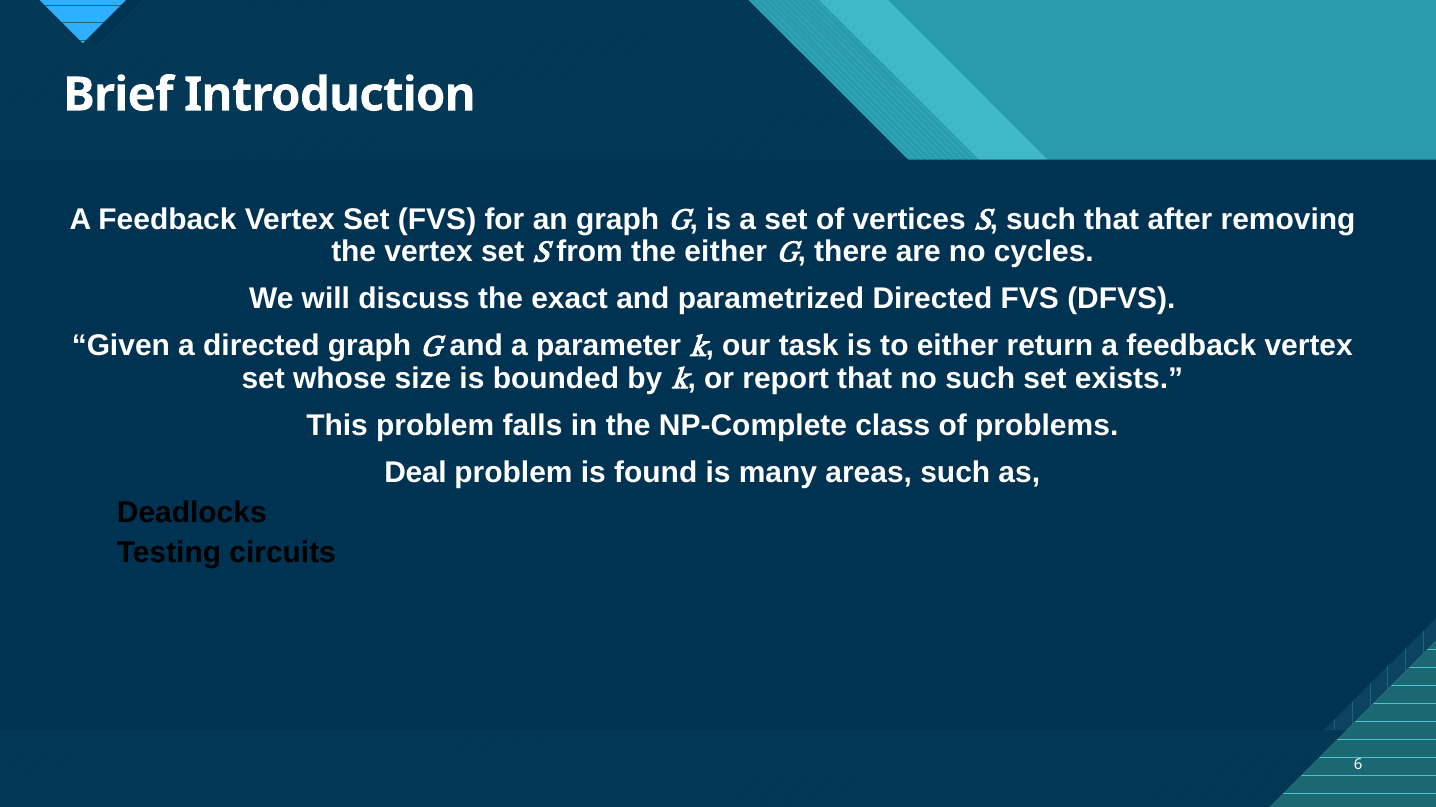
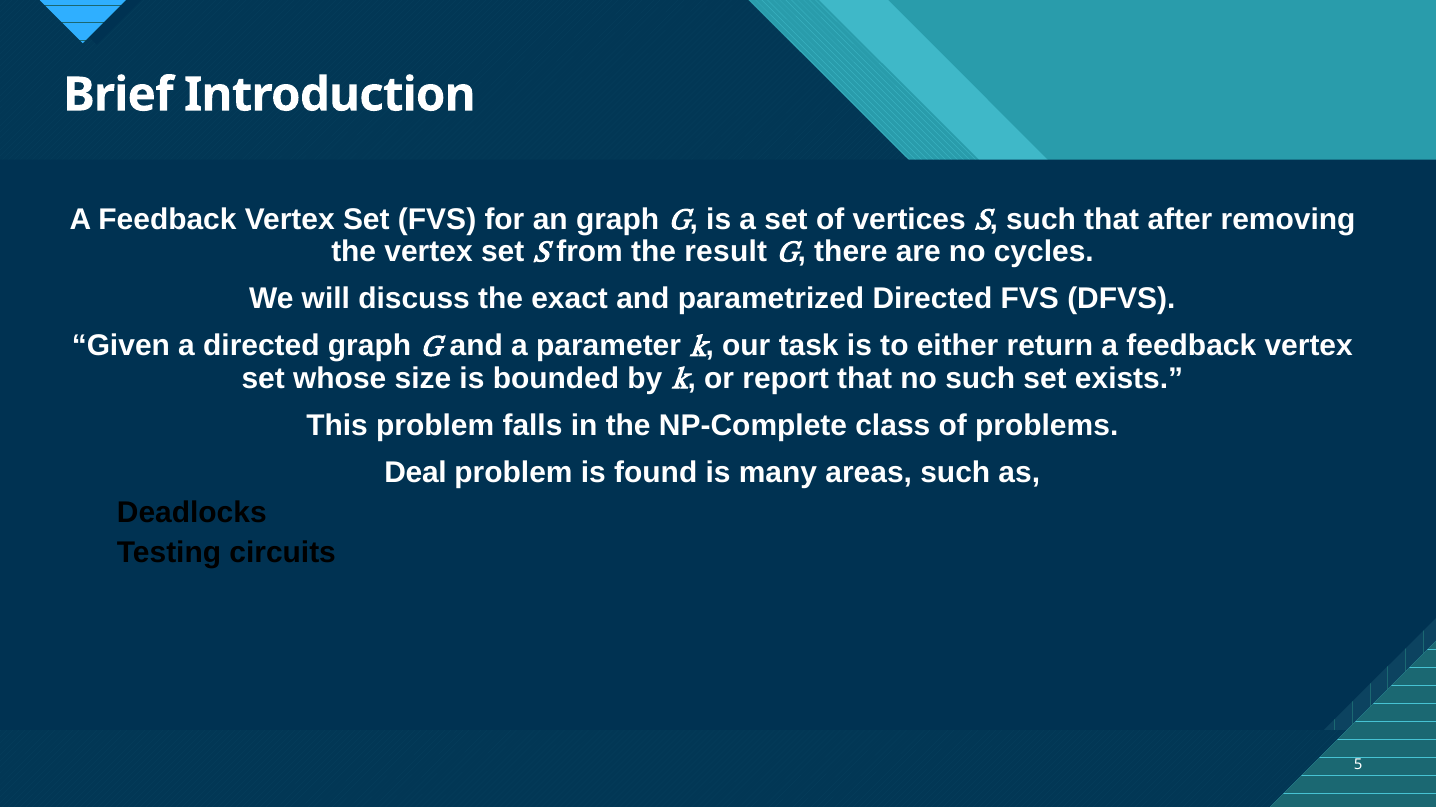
either: either -> result (726, 252)
6: 6 -> 5 (1358, 765)
